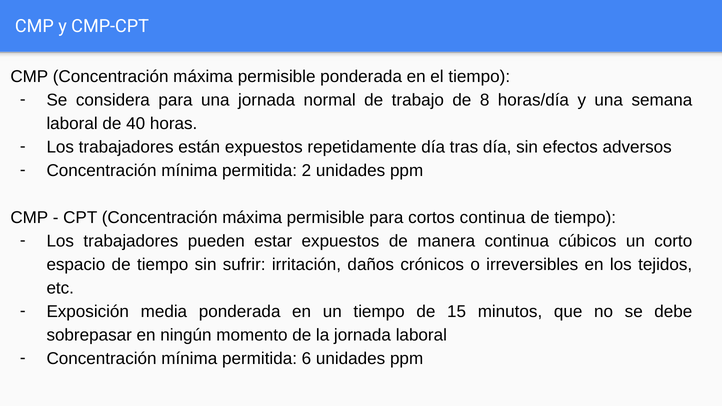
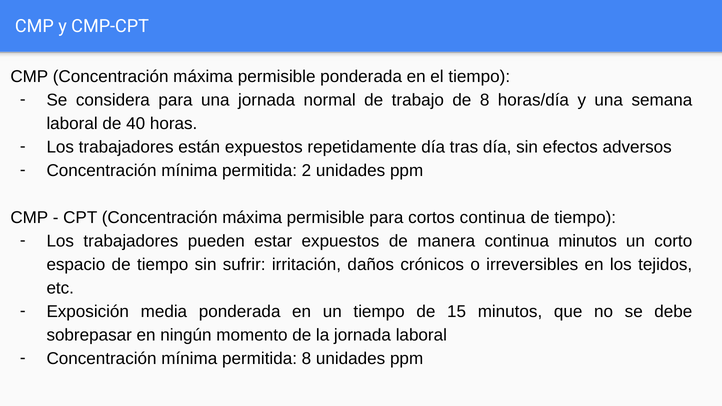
continua cúbicos: cúbicos -> minutos (588, 241)
permitida 6: 6 -> 8 (306, 359)
